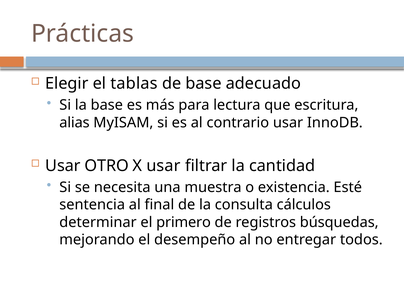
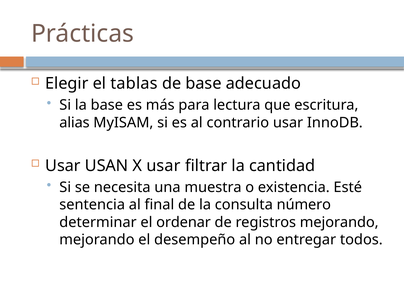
OTRO: OTRO -> USAN (107, 166)
cálculos: cálculos -> número (304, 205)
primero: primero -> ordenar (184, 222)
registros búsquedas: búsquedas -> mejorando (339, 222)
